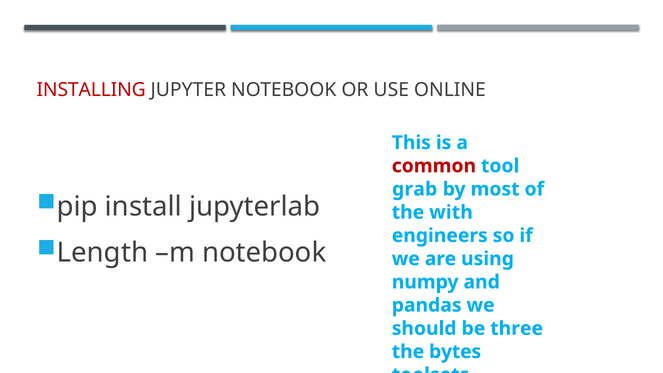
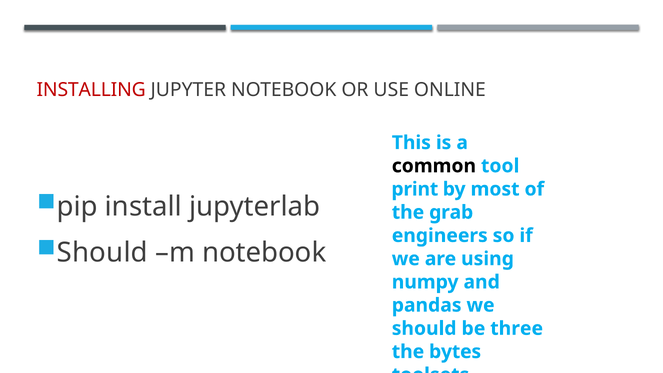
common colour: red -> black (434, 166)
grab: grab -> print (415, 189)
with: with -> grab (451, 212)
Length: Length -> Should (102, 253)
